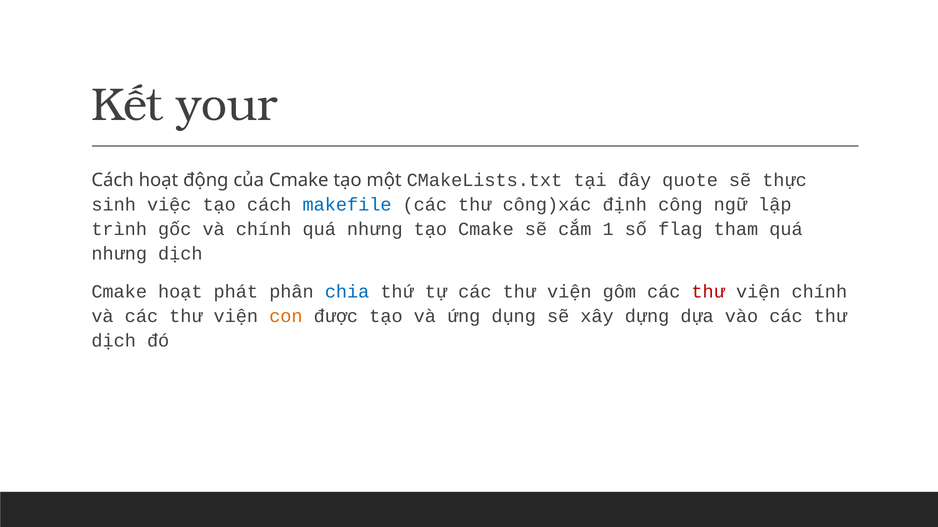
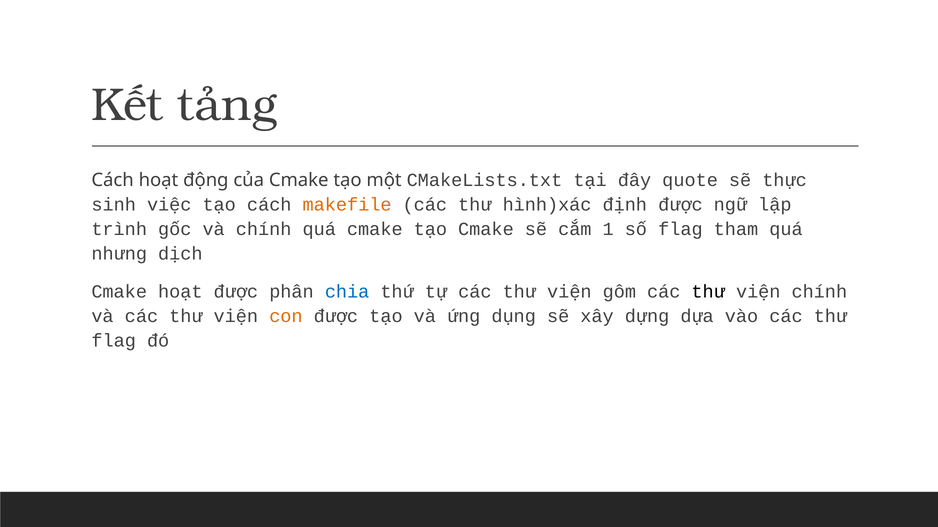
your: your -> tảng (227, 105)
makefile colour: blue -> orange (347, 205)
công)xác: công)xác -> hình)xác (547, 205)
định công: công -> được (680, 205)
nhưng: nhưng -> cmake (375, 229)
hoạt phát: phát -> được (236, 292)
thư colour: red -> black (708, 292)
dịch: dịch -> flag (114, 341)
